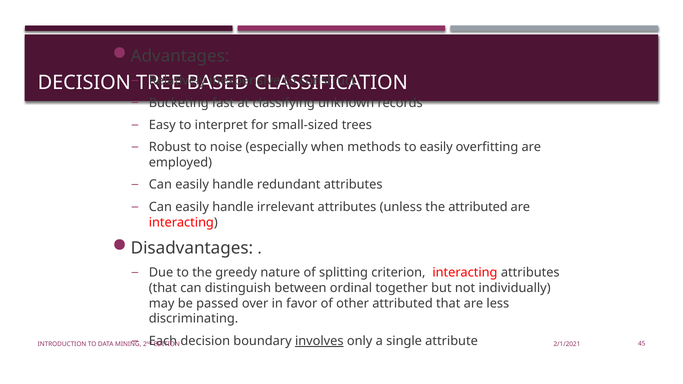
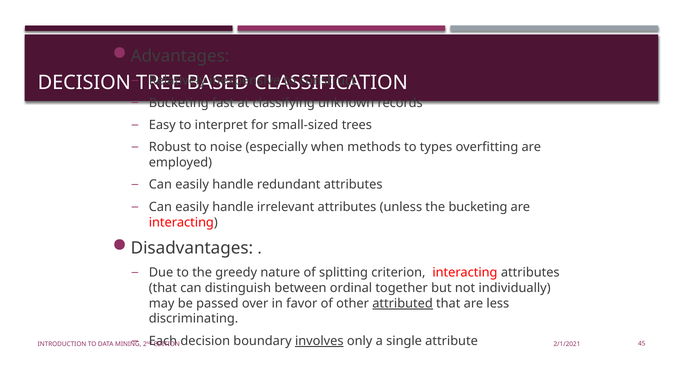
to easily: easily -> types (436, 147)
the attributed: attributed -> bucketing (478, 207)
attributed underline: none -> present (403, 304)
